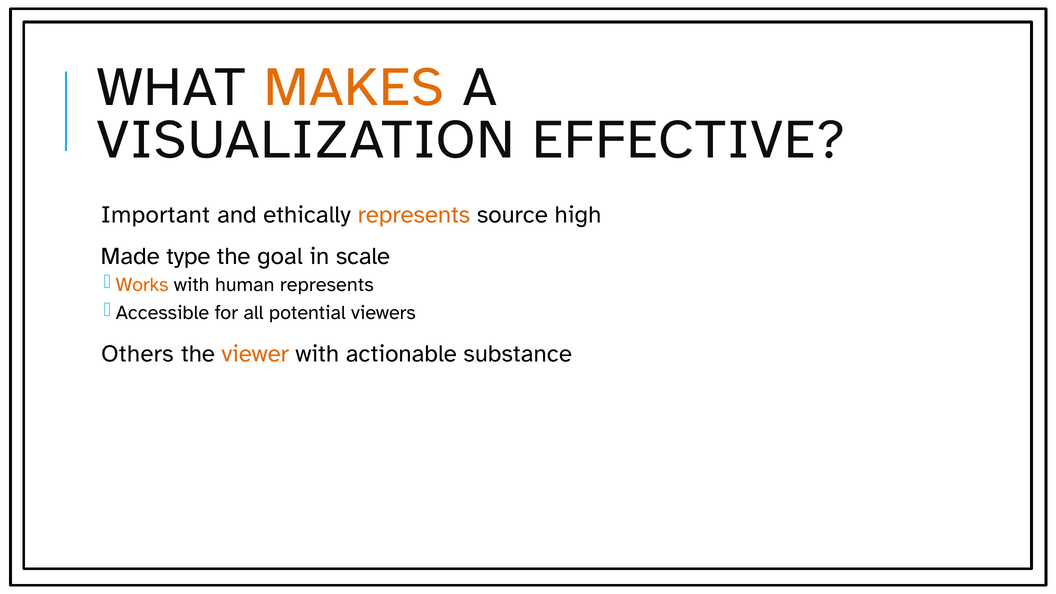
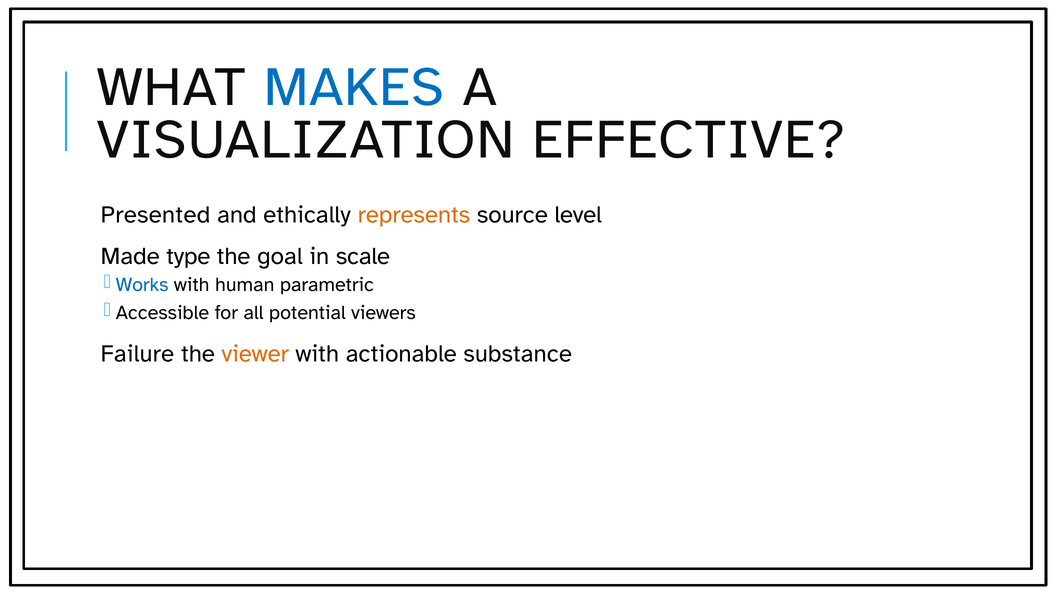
MAKES colour: orange -> blue (354, 87)
Important: Important -> Presented (155, 215)
high: high -> level (578, 215)
Works colour: orange -> blue (142, 285)
human represents: represents -> parametric (327, 285)
Others: Others -> Failure (137, 354)
